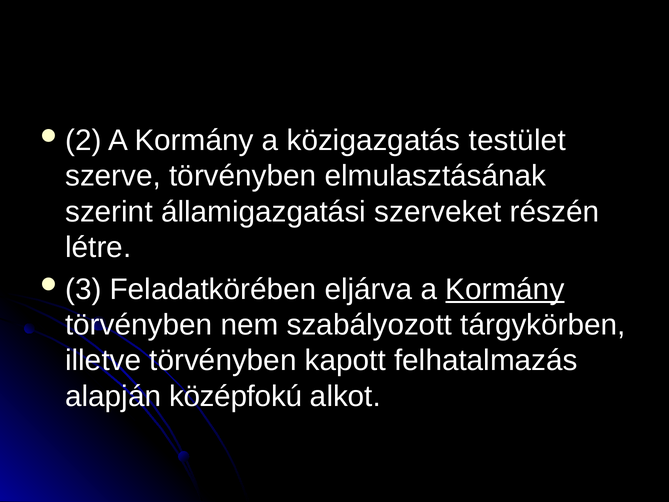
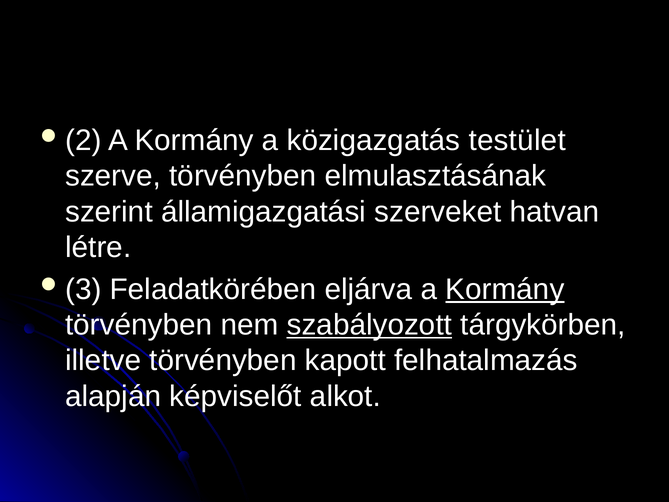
részén: részén -> hatvan (554, 212)
szabályozott underline: none -> present (369, 325)
középfokú: középfokú -> képviselőt (236, 396)
